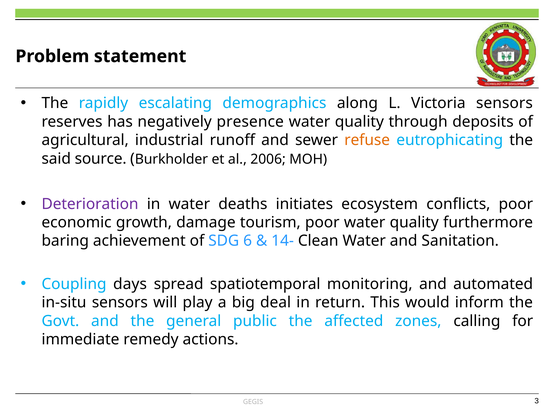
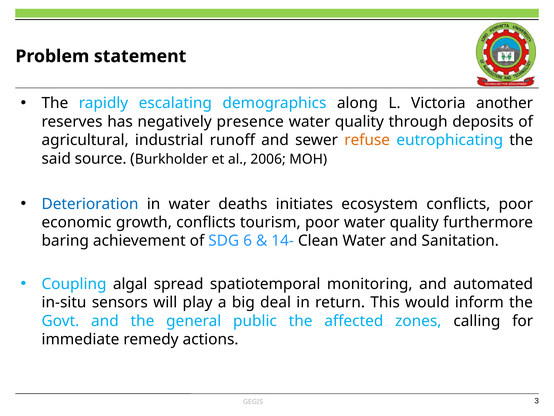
Victoria sensors: sensors -> another (505, 103)
Deterioration colour: purple -> blue (90, 204)
growth damage: damage -> conflicts (206, 222)
days: days -> algal (130, 284)
